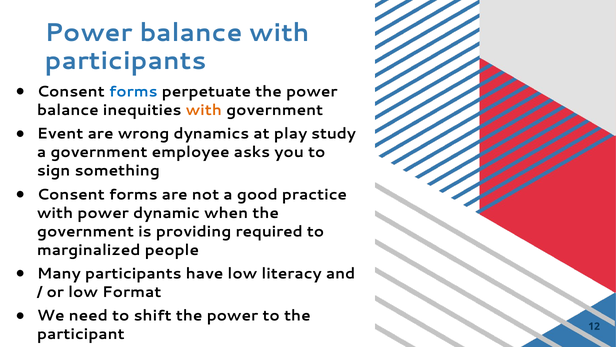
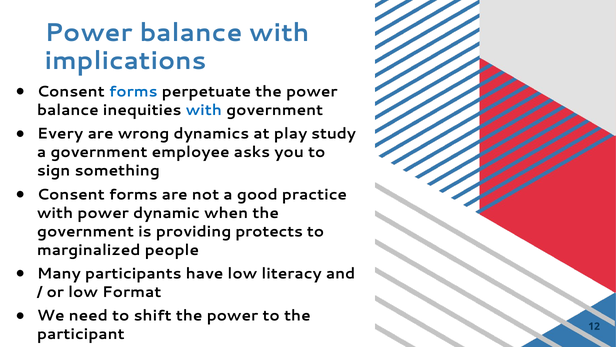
participants: participants -> implications (126, 61)
with colour: orange -> blue (204, 110)
Event: Event -> Every (60, 134)
required: required -> protects (269, 231)
